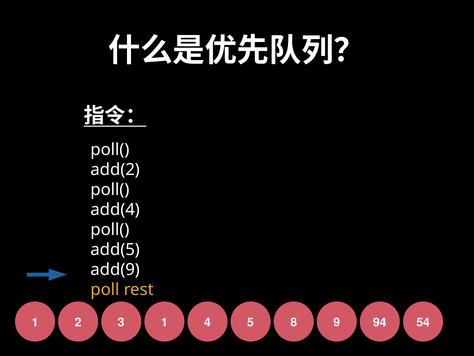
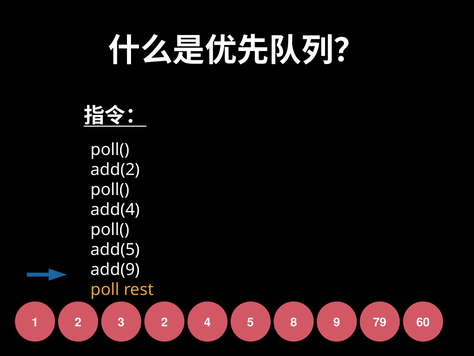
1: 1 -> 2 (164, 322)
94: 94 -> 79 (380, 322)
54: 54 -> 60 (423, 322)
